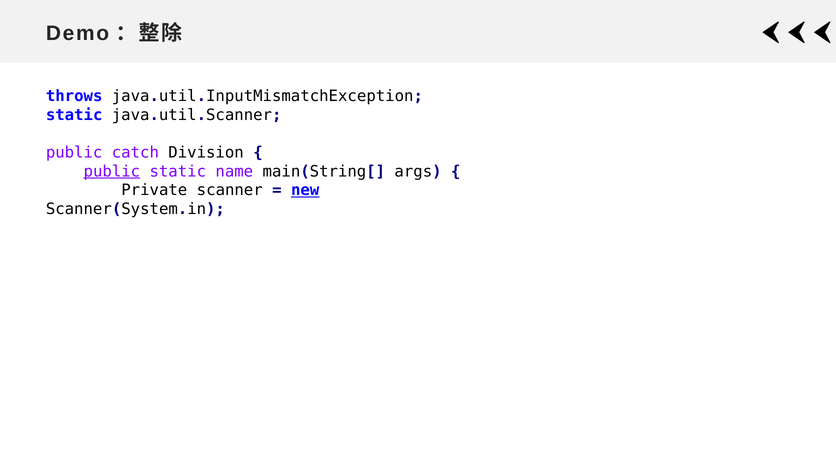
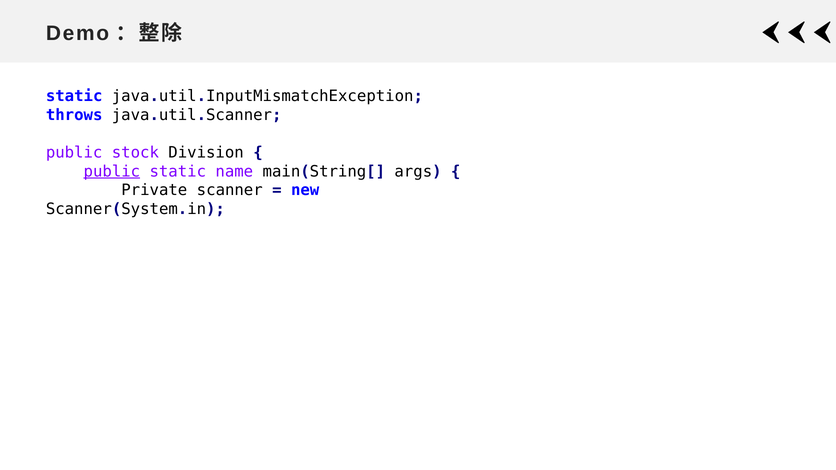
throws: throws -> static (74, 96)
static: static -> throws (74, 115)
catch: catch -> stock (135, 153)
new underline: present -> none (305, 190)
